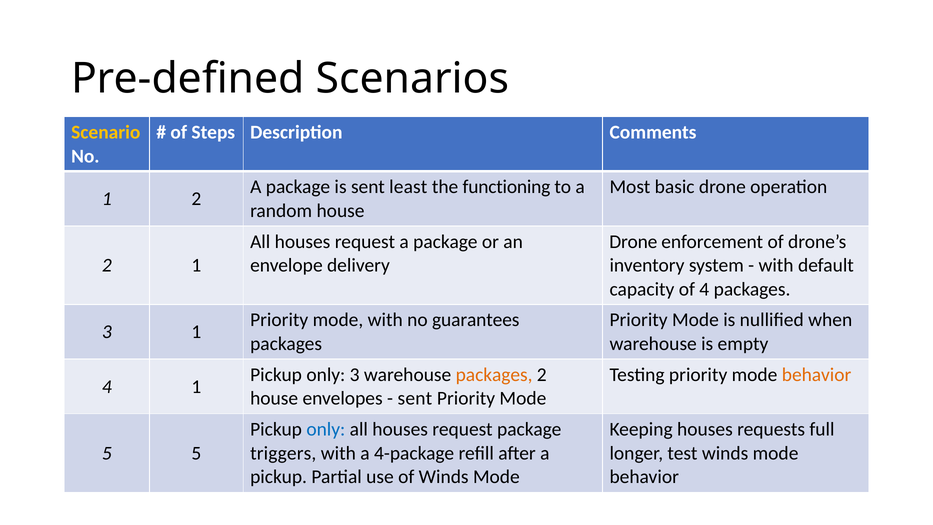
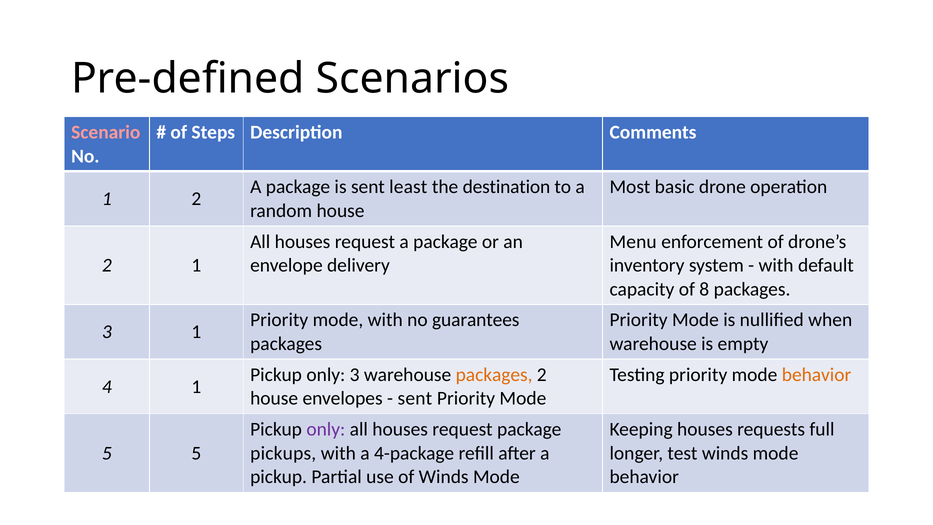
Scenario colour: yellow -> pink (106, 132)
functioning: functioning -> destination (506, 187)
Drone: Drone -> Menu (633, 241)
of 4: 4 -> 8 (704, 289)
only colour: blue -> purple (326, 429)
triggers: triggers -> pickups (283, 453)
